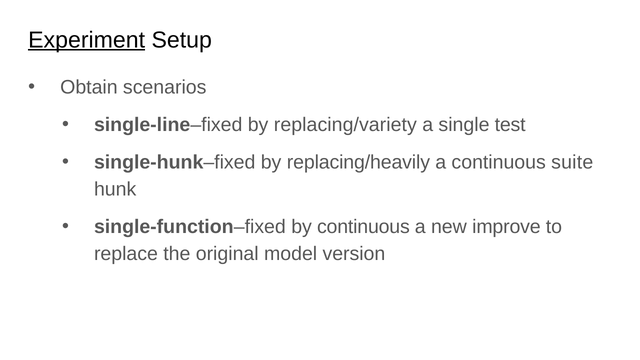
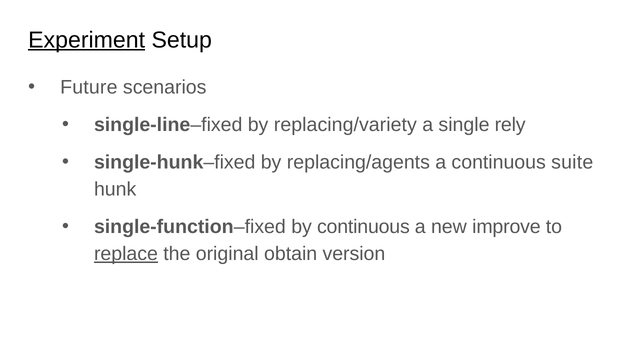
Obtain: Obtain -> Future (89, 87)
test: test -> rely (510, 125)
replacing/heavily: replacing/heavily -> replacing/agents (358, 162)
replace underline: none -> present (126, 254)
model: model -> obtain (291, 254)
